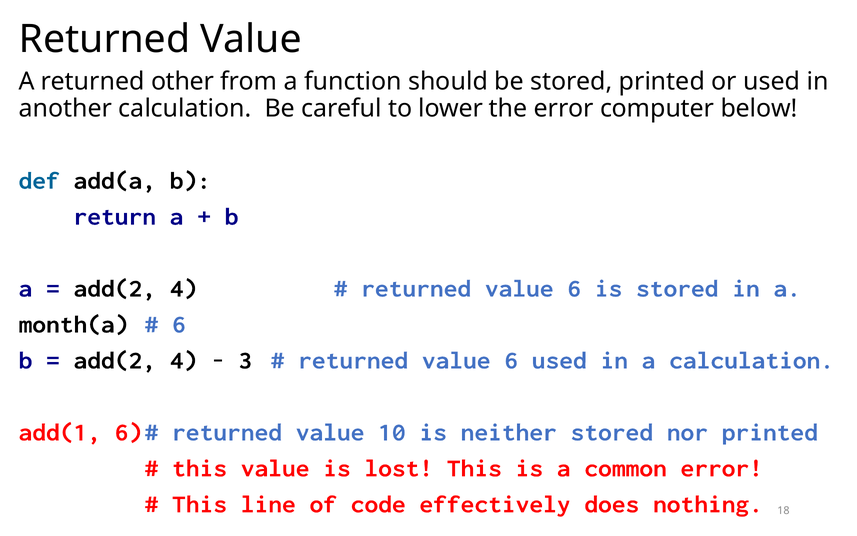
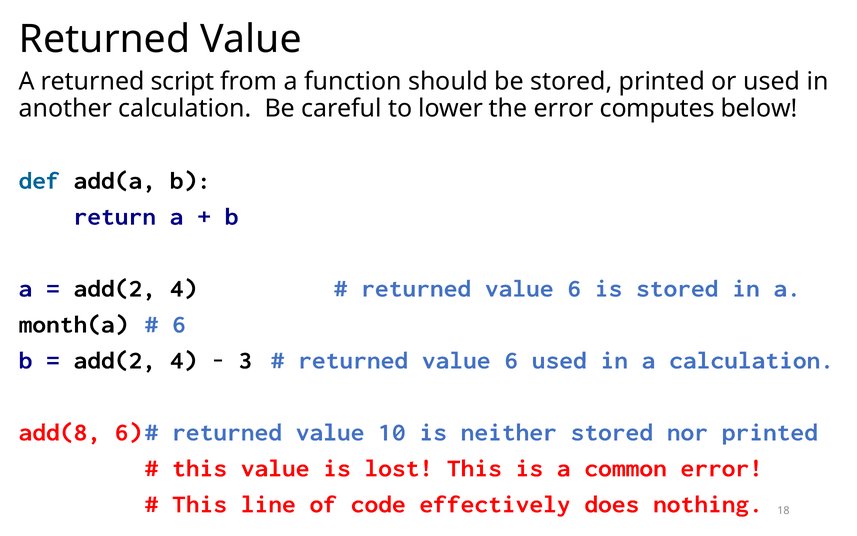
other: other -> script (183, 81)
computer: computer -> computes (657, 108)
add(1: add(1 -> add(8 (60, 432)
